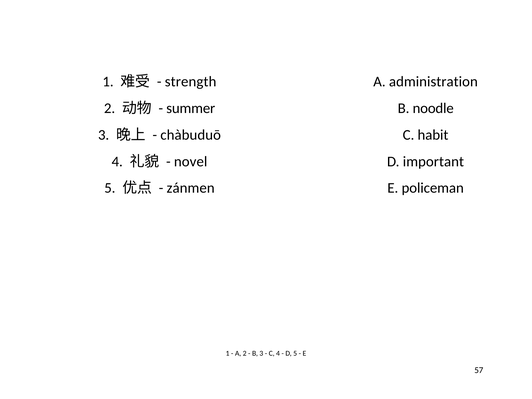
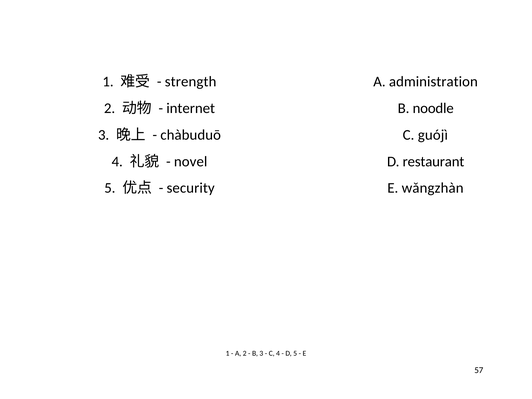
summer: summer -> internet (191, 108)
habit: habit -> guójì (433, 135)
important: important -> restaurant (433, 161)
zánmen: zánmen -> security (191, 188)
policeman: policeman -> wǎngzhàn (433, 188)
